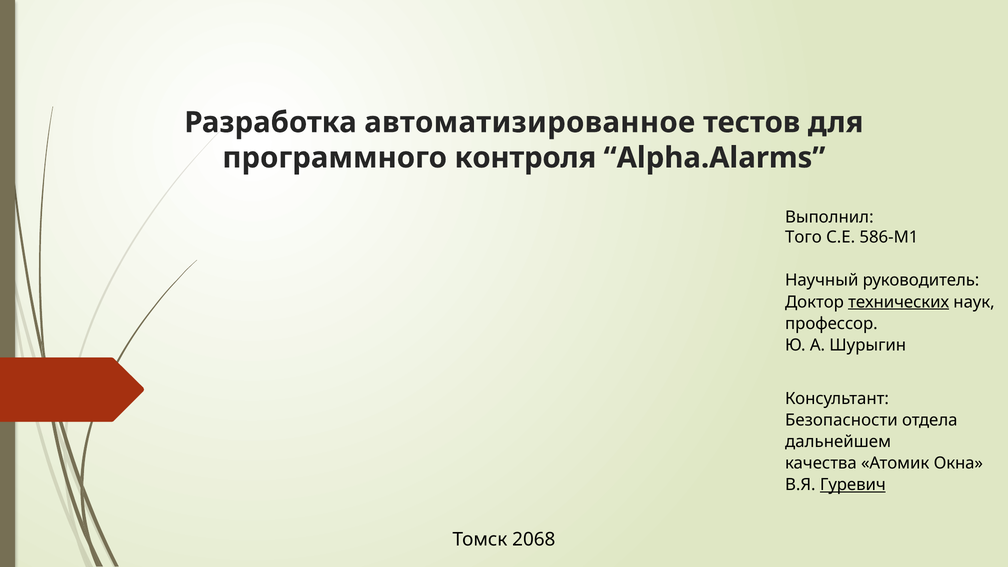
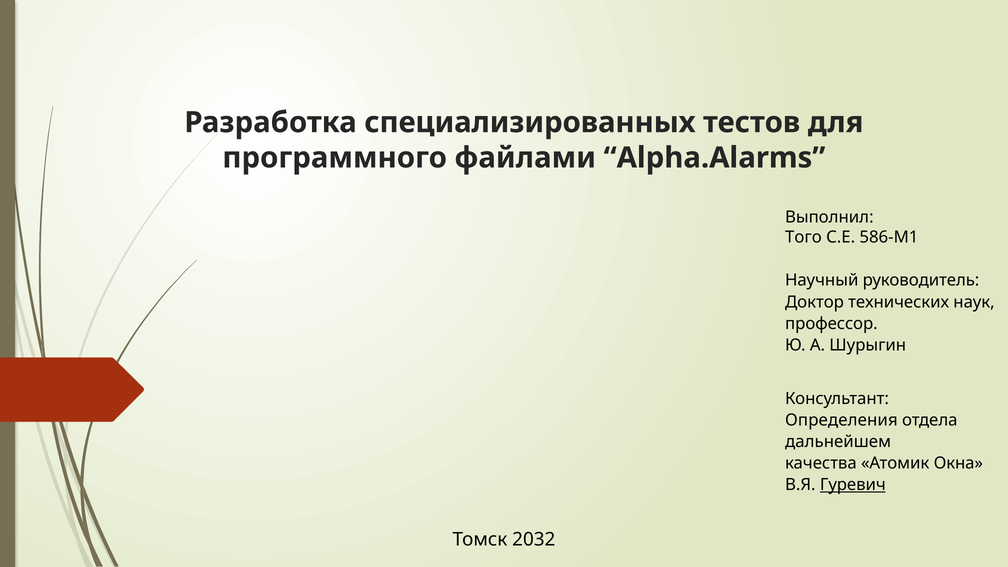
автоматизированное: автоматизированное -> специализированных (530, 122)
контроля: контроля -> файлами (525, 158)
технических underline: present -> none (899, 302)
Безопасности: Безопасности -> Определения (841, 420)
2068: 2068 -> 2032 (534, 539)
